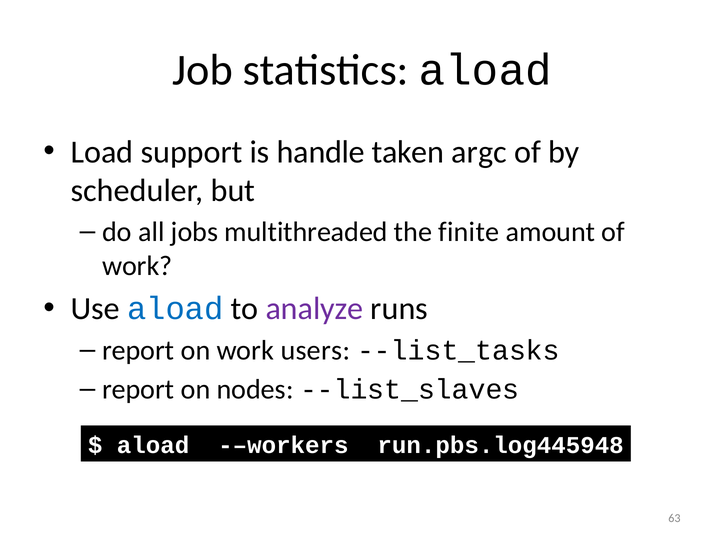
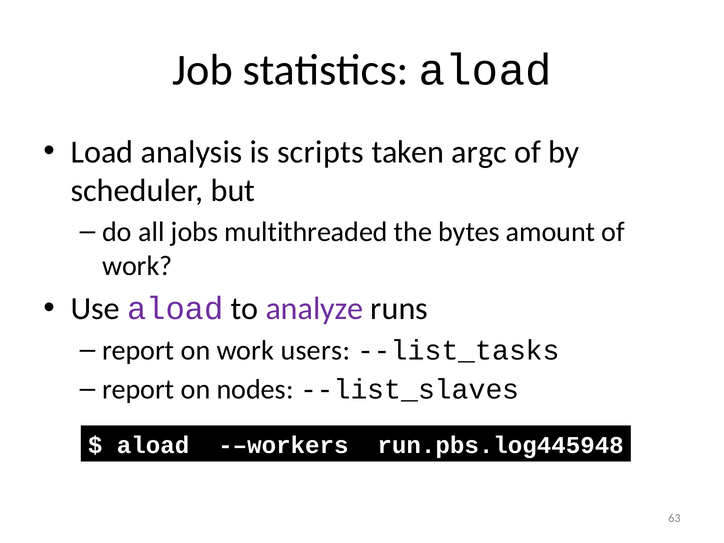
support: support -> analysis (192, 152)
handle: handle -> scripts (320, 152)
finite: finite -> bytes (469, 232)
aload colour: blue -> purple (175, 309)
